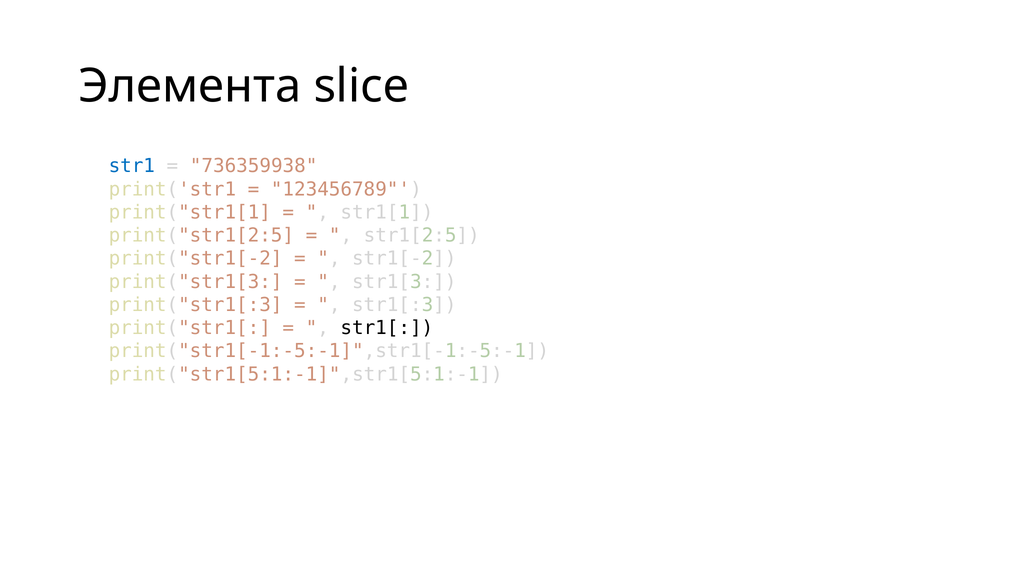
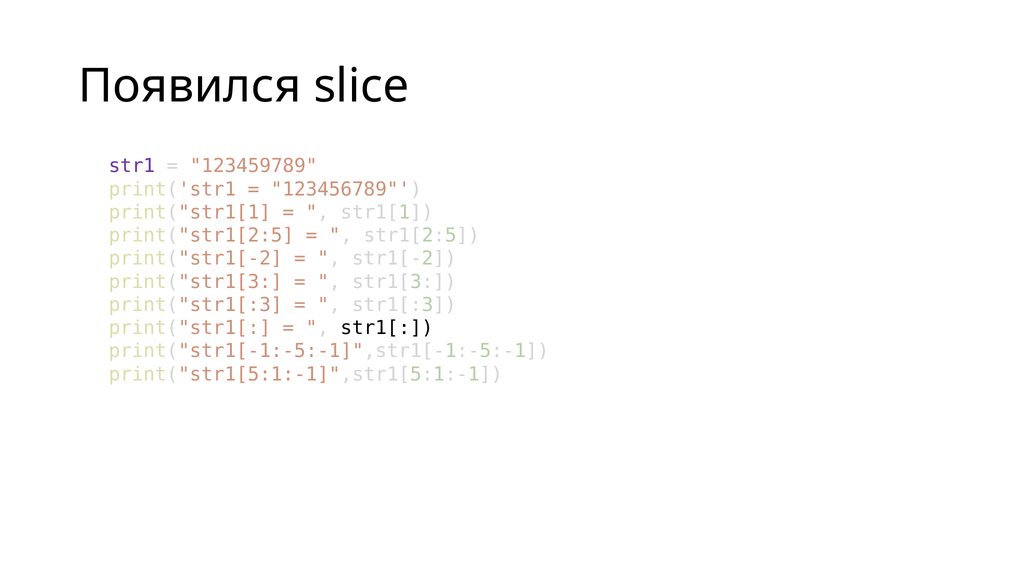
Элемента: Элемента -> Появился (190, 86)
str1 colour: blue -> purple (132, 166)
736359938: 736359938 -> 123459789 (254, 166)
